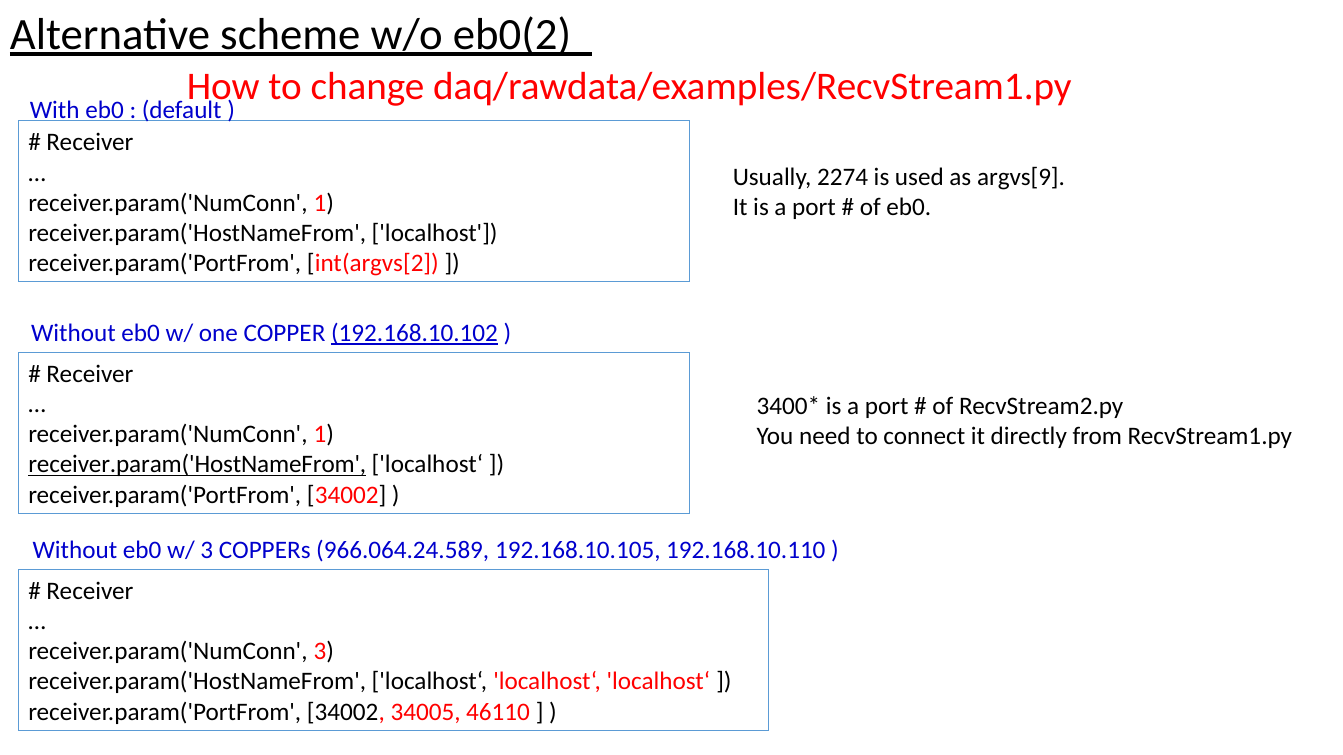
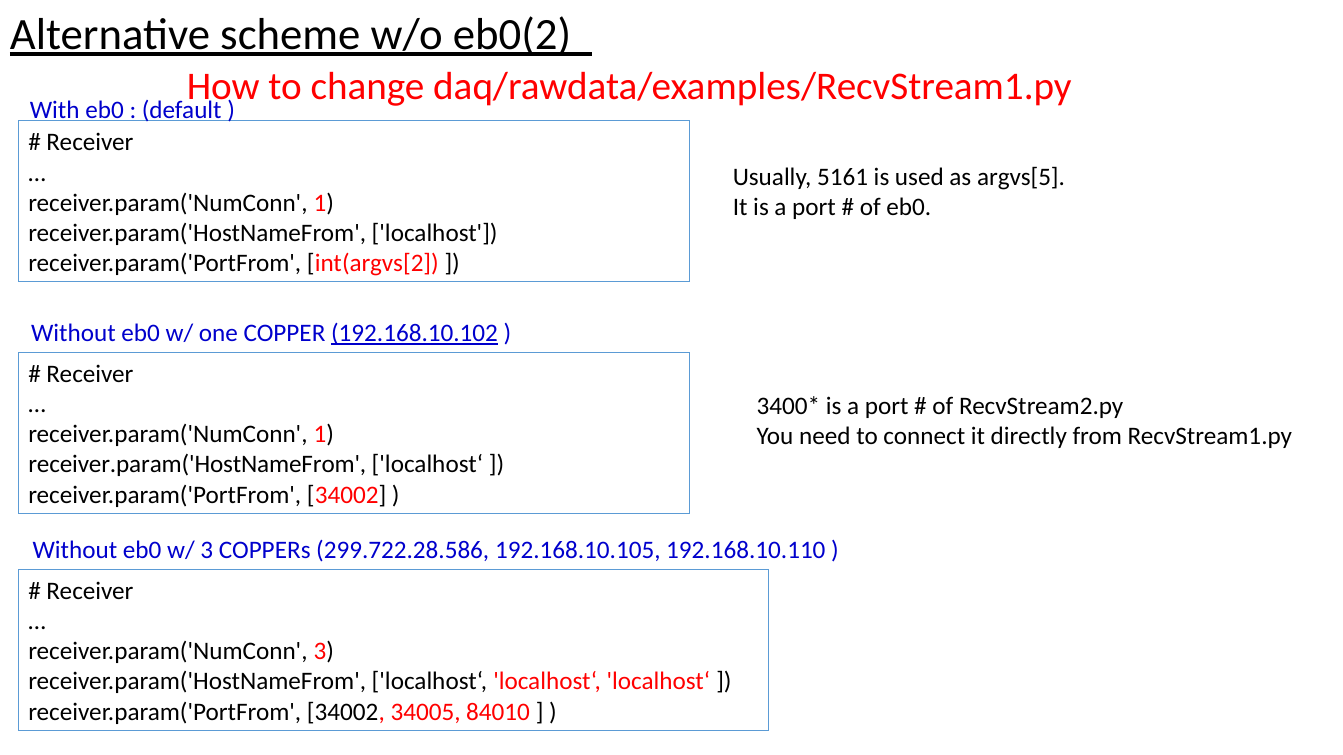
2274: 2274 -> 5161 (843, 177)
argvs[9: argvs[9 -> argvs[5 (1021, 177)
receiver.param('HostNameFrom underline: present -> none (197, 465)
966.064.24.589: 966.064.24.589 -> 299.722.28.586 (403, 551)
46110: 46110 -> 84010 (498, 712)
